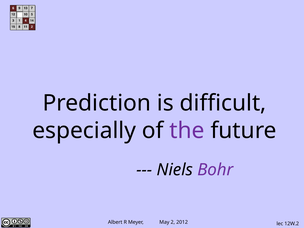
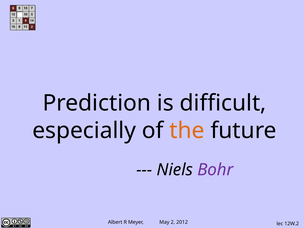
the colour: purple -> orange (187, 131)
